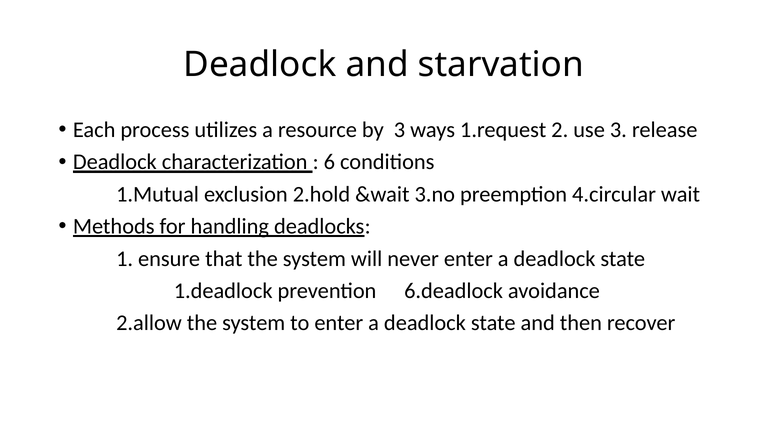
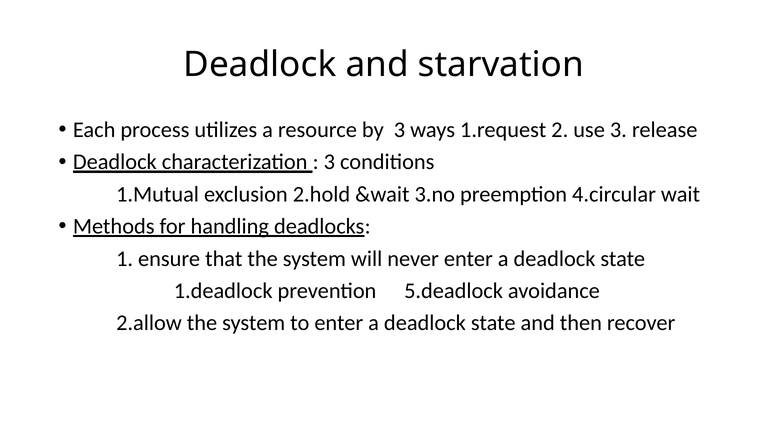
6: 6 -> 3 (329, 162)
6.deadlock: 6.deadlock -> 5.deadlock (454, 291)
